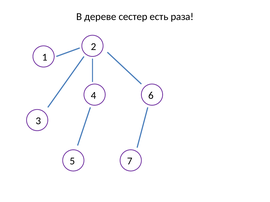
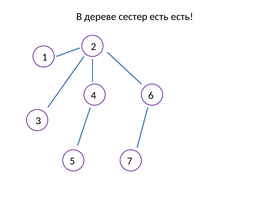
есть раза: раза -> есть (182, 17)
